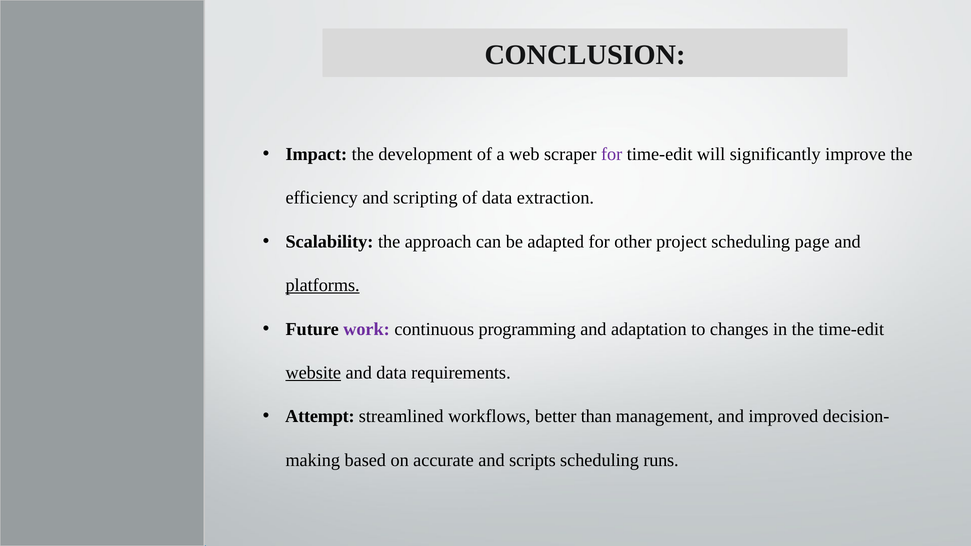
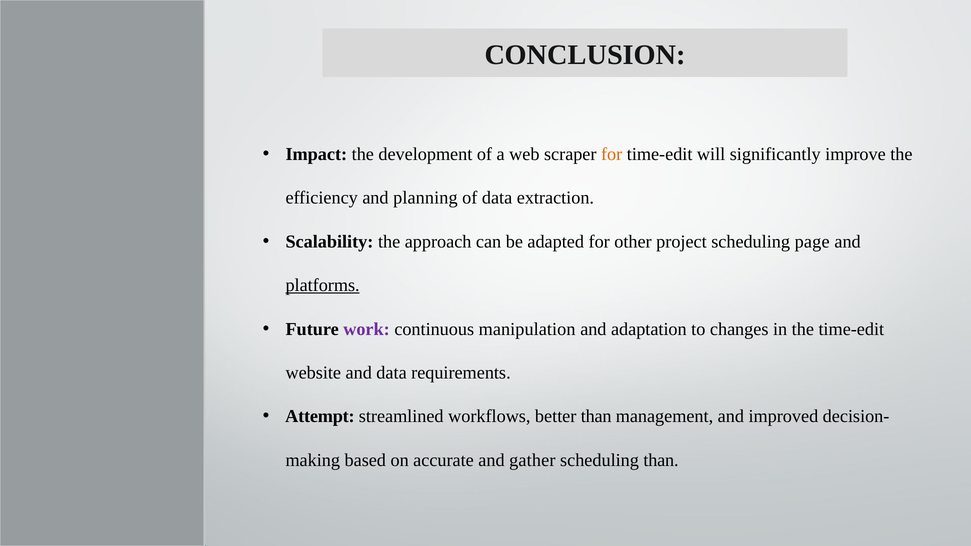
for colour: purple -> orange (612, 154)
scripting: scripting -> planning (425, 198)
programming: programming -> manipulation (527, 329)
website underline: present -> none (313, 373)
scripts: scripts -> gather (532, 460)
scheduling runs: runs -> than (661, 460)
